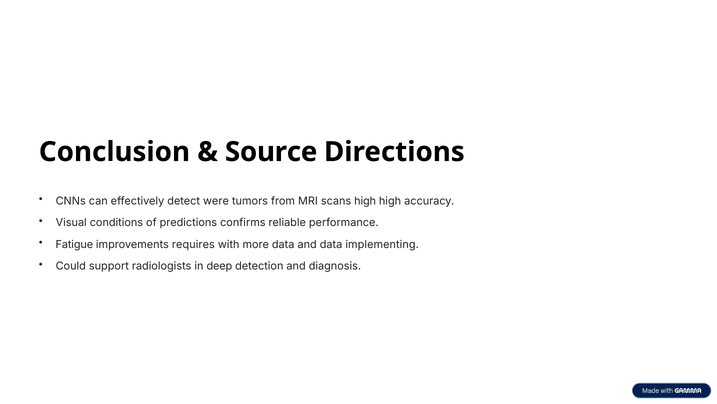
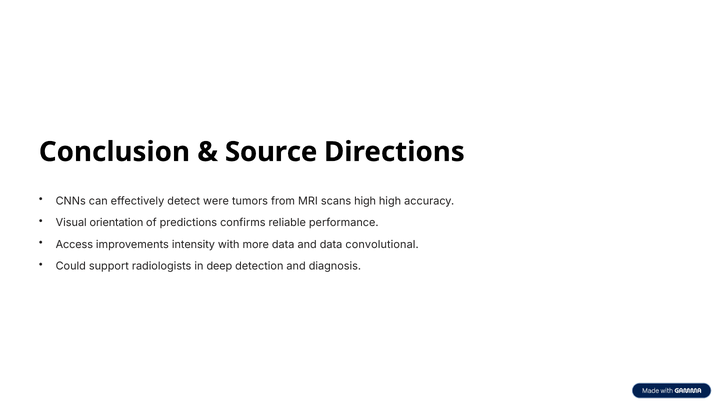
conditions: conditions -> orientation (116, 222)
Fatigue: Fatigue -> Access (74, 244)
requires: requires -> intensity (193, 244)
implementing: implementing -> convolutional (382, 244)
